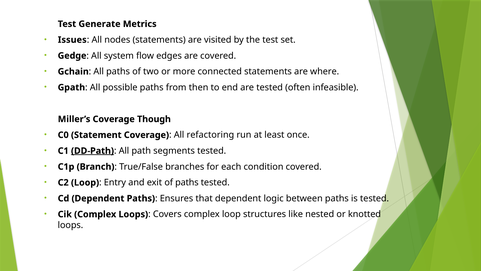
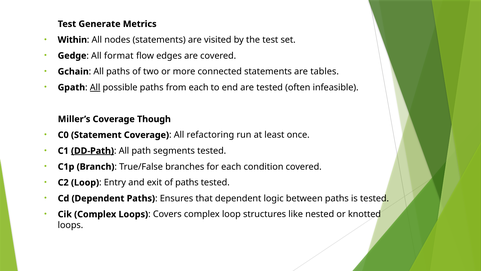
Issues: Issues -> Within (72, 40)
system: system -> format (119, 56)
where: where -> tables (325, 71)
All underline: none -> present (95, 87)
from then: then -> each (199, 87)
